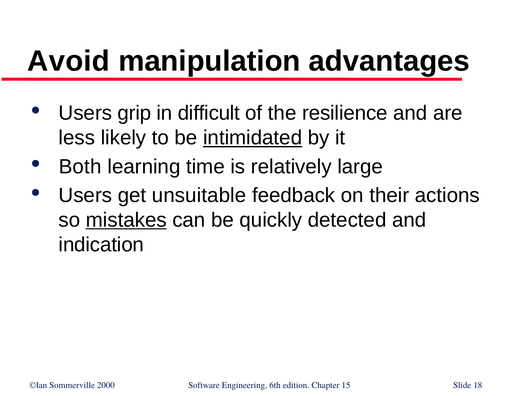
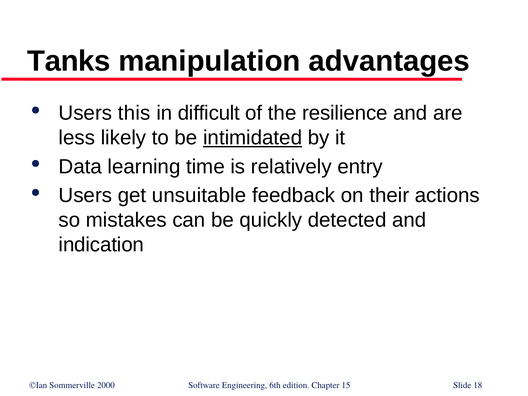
Avoid: Avoid -> Tanks (69, 61)
grip: grip -> this (134, 113)
Both: Both -> Data (80, 167)
large: large -> entry (360, 167)
mistakes underline: present -> none (126, 220)
